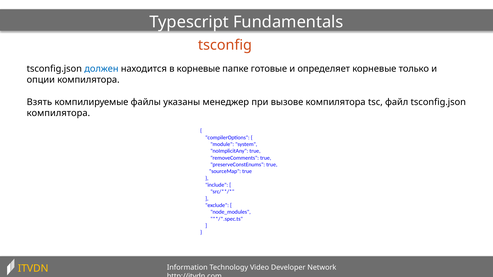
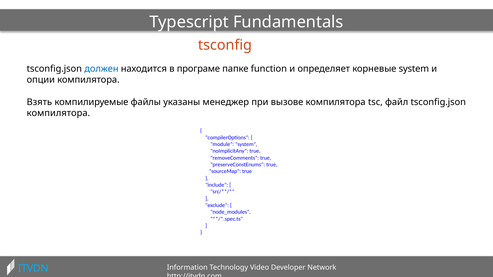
в корневые: корневые -> програме (198, 69)
готовые: готовые -> function (269, 69)
корневые только: только -> system (414, 69)
ITVDN colour: yellow -> light blue (33, 269)
